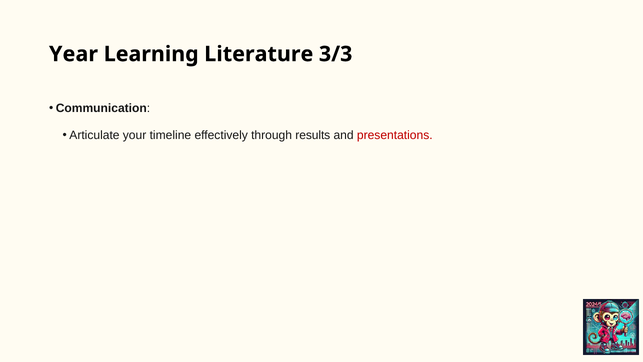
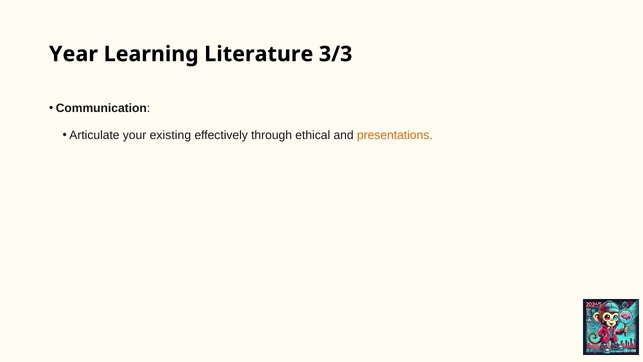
timeline: timeline -> existing (170, 135)
results: results -> ethical (313, 135)
presentations colour: red -> orange (395, 135)
